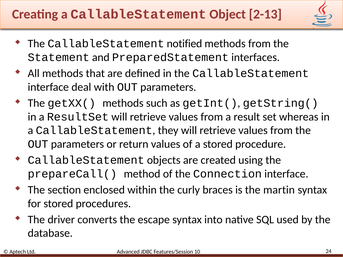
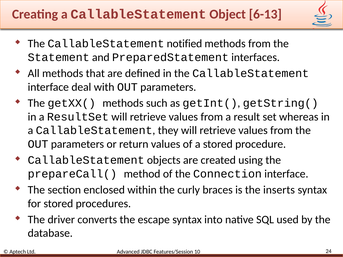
2-13: 2-13 -> 6-13 (265, 14)
martin: martin -> inserts (279, 190)
